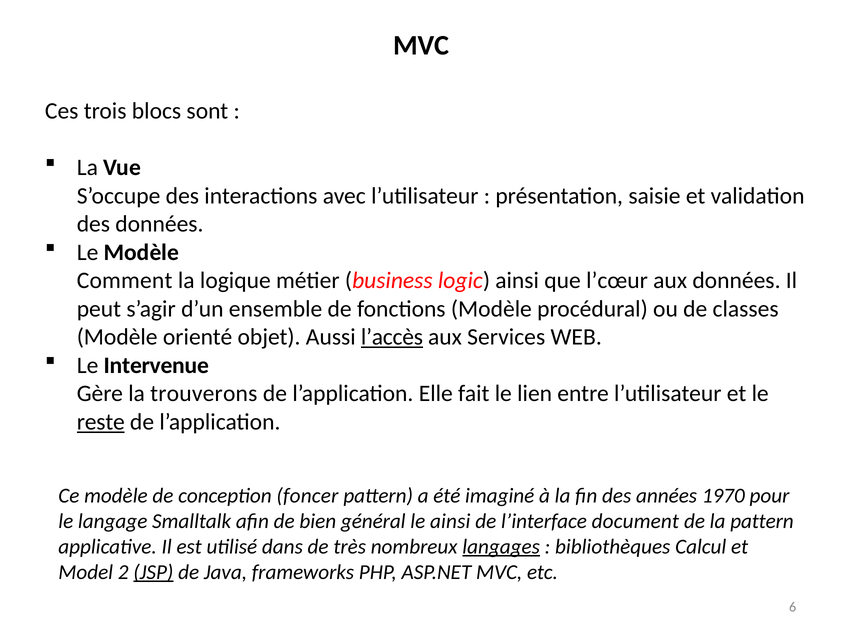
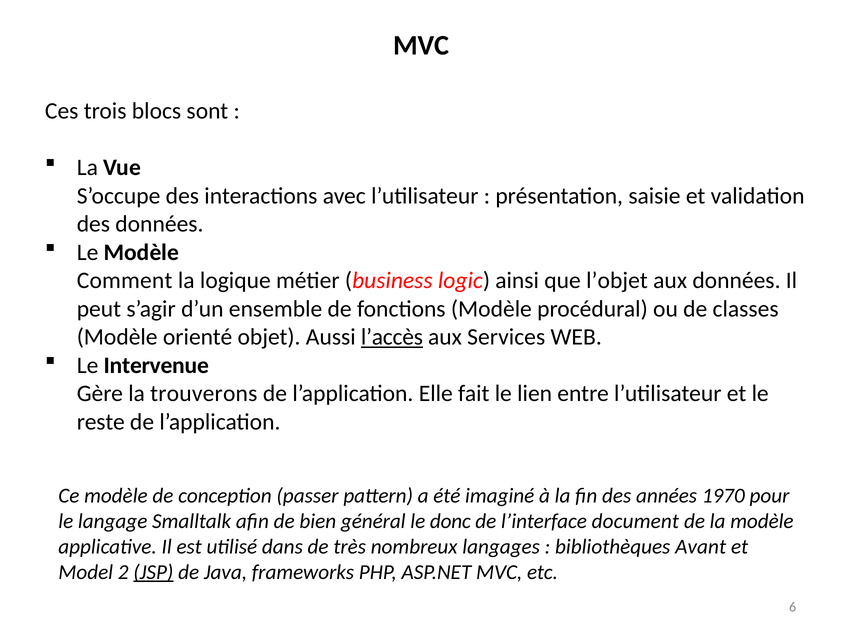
l’cœur: l’cœur -> l’objet (617, 280)
reste underline: present -> none (101, 421)
foncer: foncer -> passer (308, 495)
le ainsi: ainsi -> donc (450, 521)
la pattern: pattern -> modèle (762, 521)
langages underline: present -> none (501, 546)
Calcul: Calcul -> Avant (701, 546)
